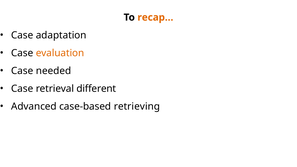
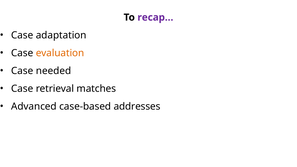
recap… colour: orange -> purple (155, 17)
different: different -> matches (96, 89)
retrieving: retrieving -> addresses (137, 106)
